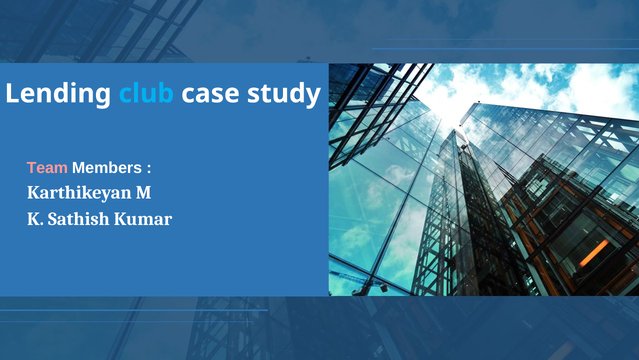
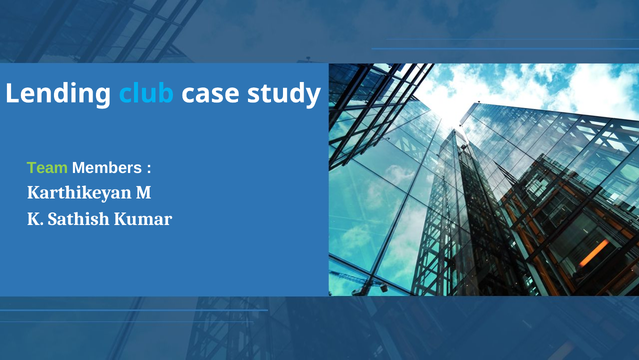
Team colour: pink -> light green (47, 168)
